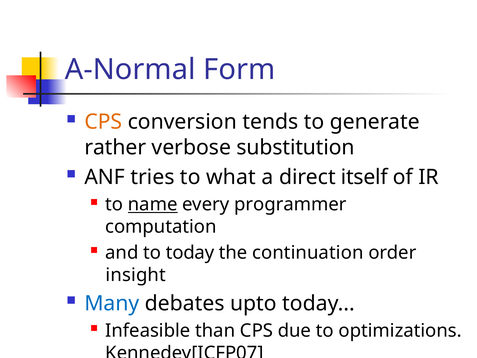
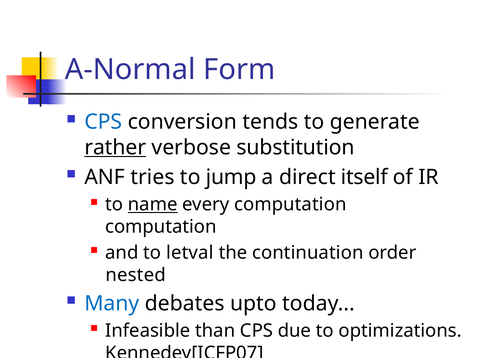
CPS colour: orange -> blue (103, 122)
rather underline: none -> present (115, 147)
what: what -> jump (231, 177)
every programmer: programmer -> computation (290, 204)
to today: today -> letval (190, 253)
insight: insight -> nested (136, 275)
